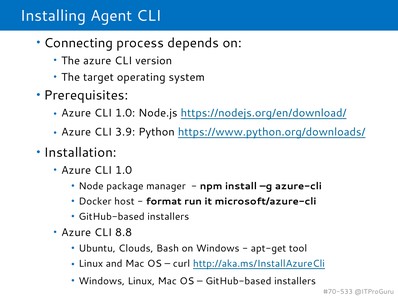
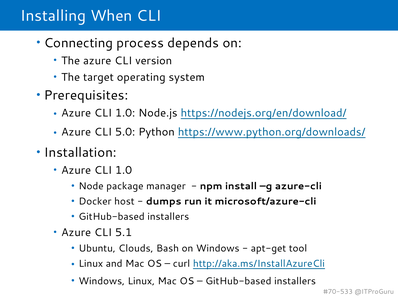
Agent: Agent -> When (111, 16)
3.9: 3.9 -> 5.0 (125, 132)
format: format -> dumps (164, 202)
8.8: 8.8 -> 5.1 (124, 233)
